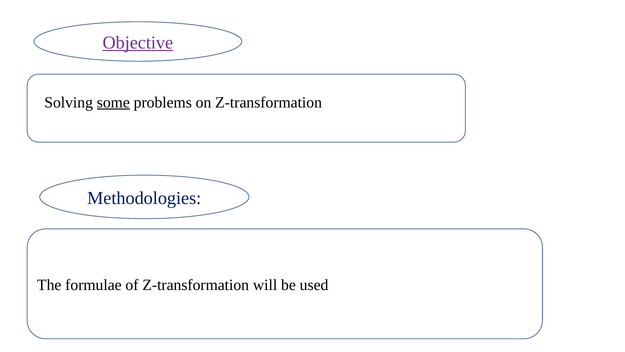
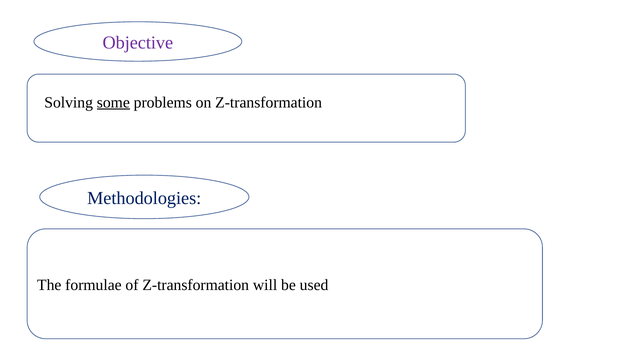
Objective underline: present -> none (138, 43)
